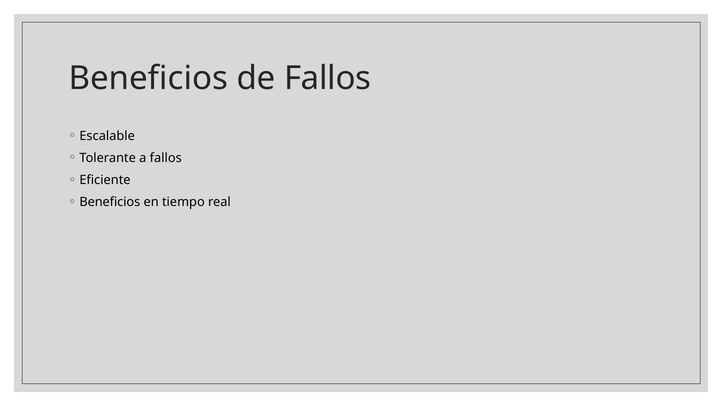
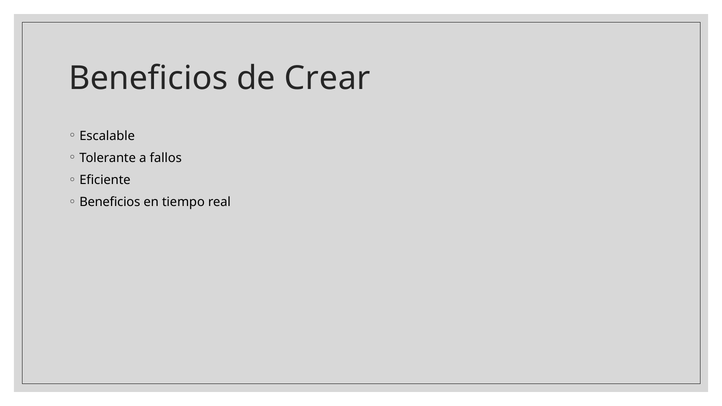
de Fallos: Fallos -> Crear (327, 78)
